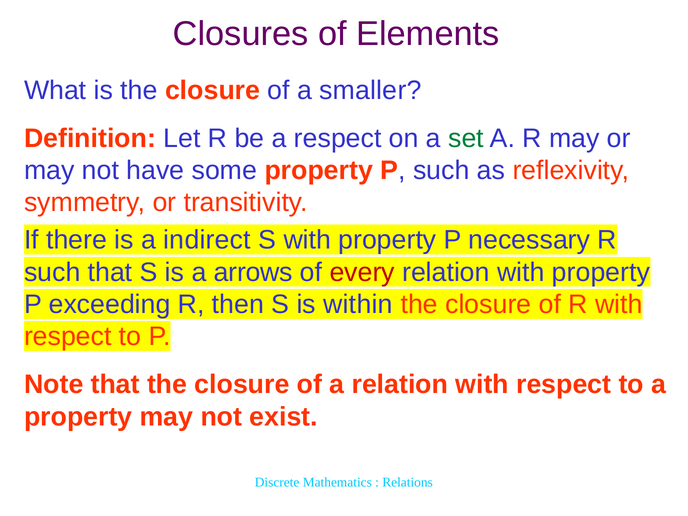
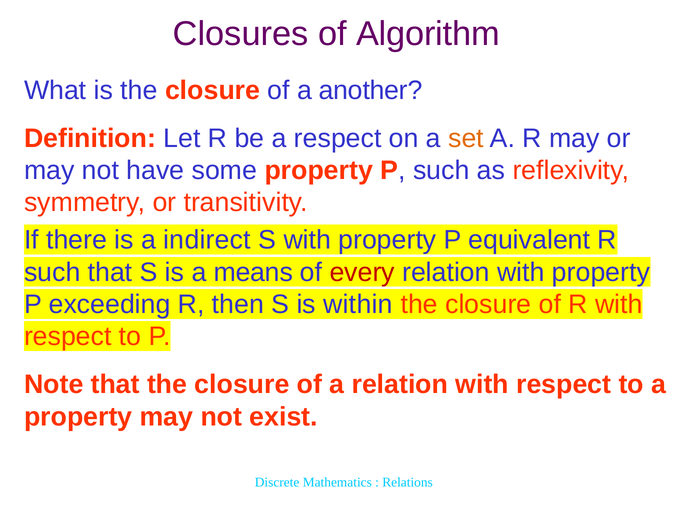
Elements: Elements -> Algorithm (428, 34)
smaller: smaller -> another (371, 90)
set colour: green -> orange (466, 138)
necessary: necessary -> equivalent (529, 240)
arrows: arrows -> means (253, 272)
